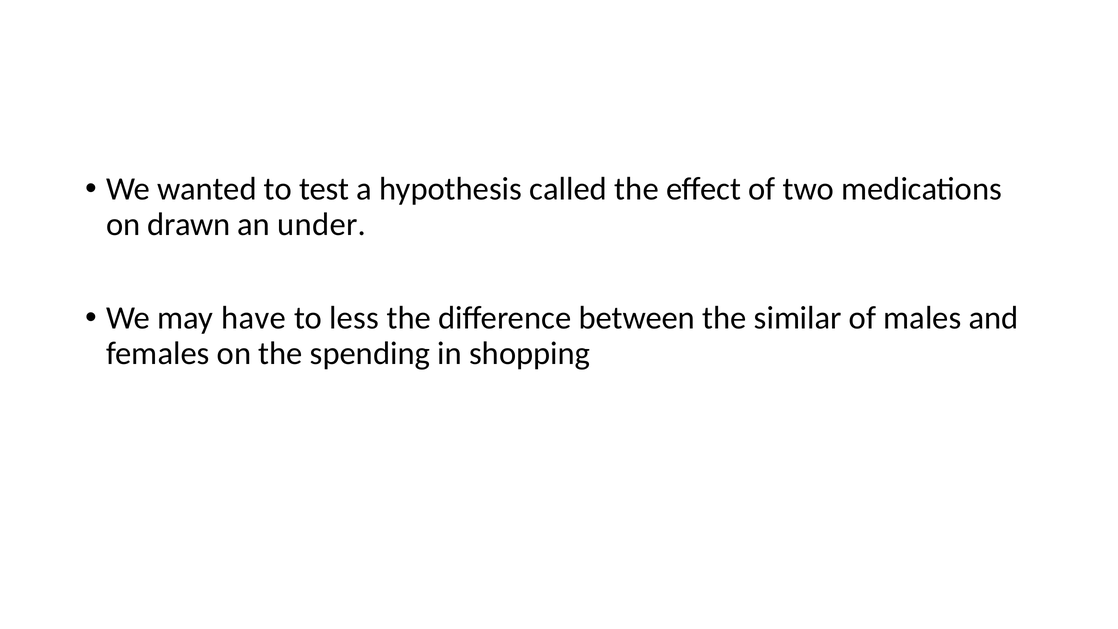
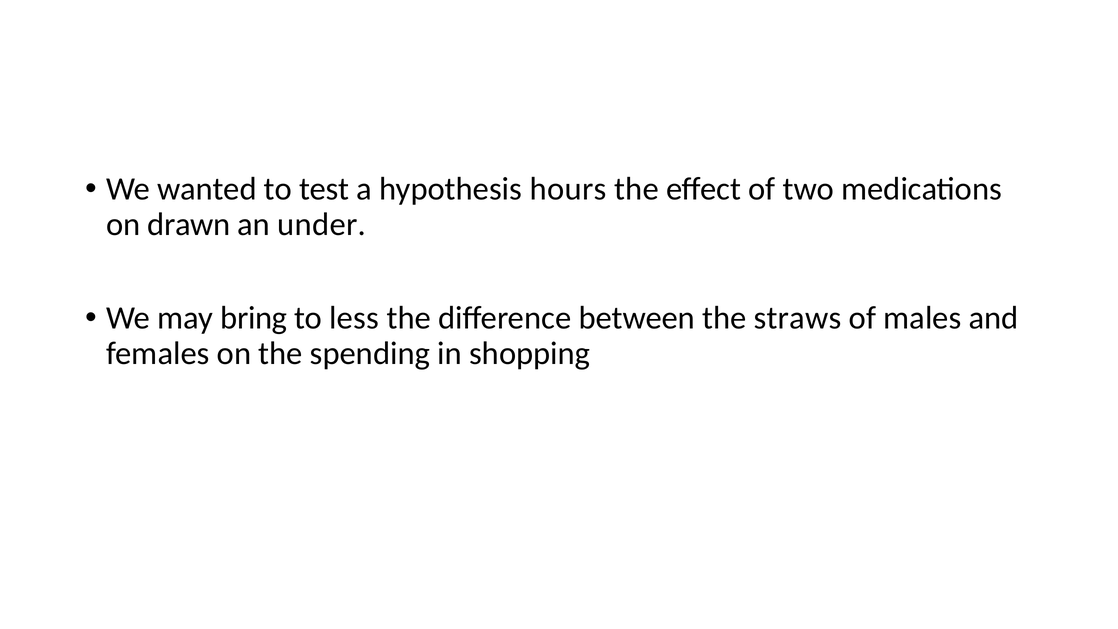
called: called -> hours (568, 189)
have: have -> bring (254, 318)
similar: similar -> straws (798, 318)
